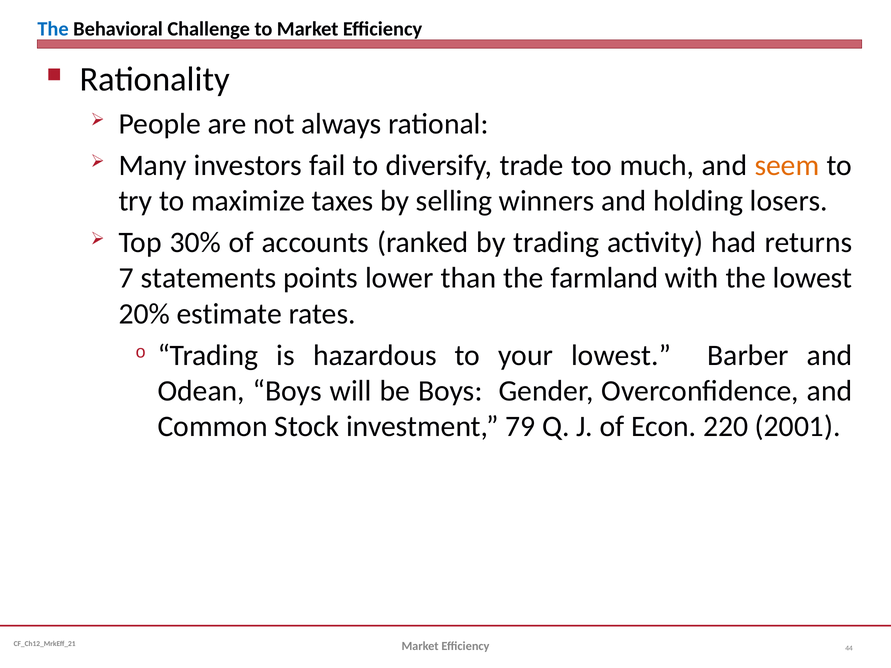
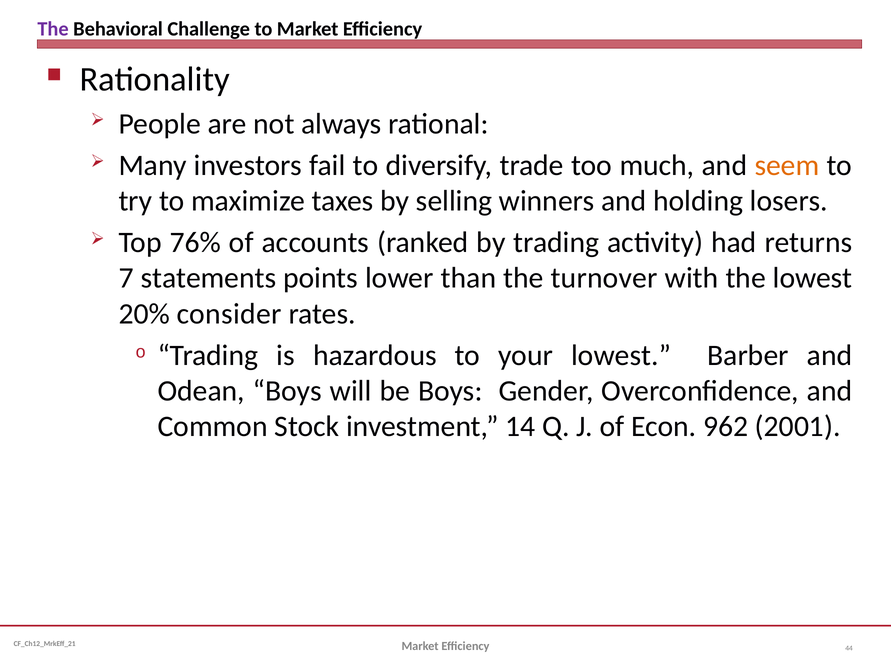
The colour: blue -> purple (53, 29)
30%: 30% -> 76% (195, 243)
farmland: farmland -> turnover (604, 278)
estimate: estimate -> consider (229, 314)
79: 79 -> 14 (520, 427)
220: 220 -> 962 (726, 427)
